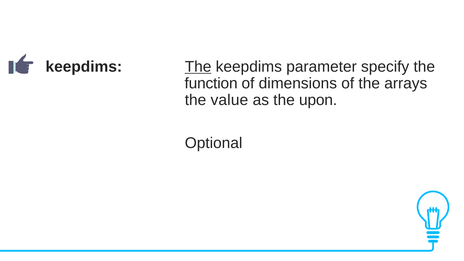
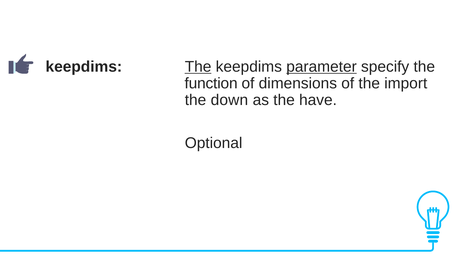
parameter underline: none -> present (322, 67)
arrays: arrays -> import (406, 83)
value: value -> down (229, 100)
upon: upon -> have (318, 100)
